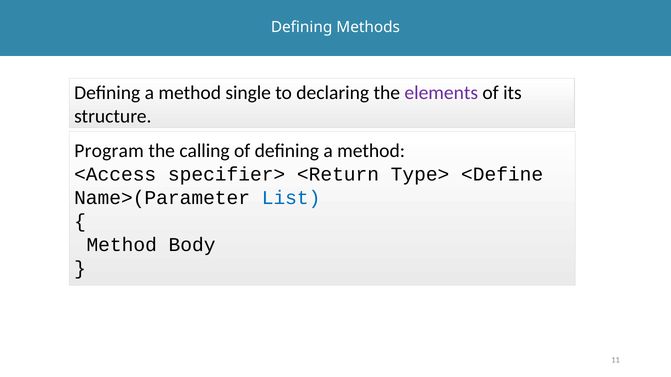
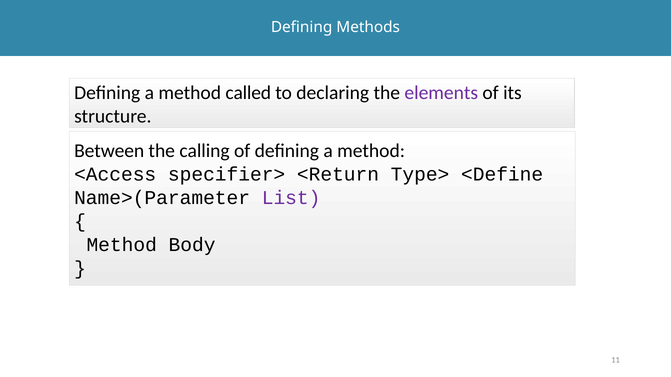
single: single -> called (248, 93)
Program: Program -> Between (109, 151)
List colour: blue -> purple (291, 198)
